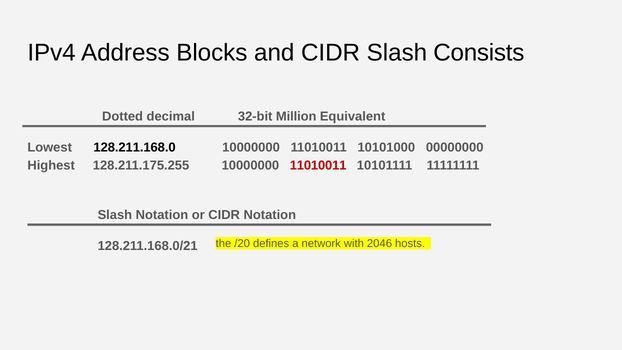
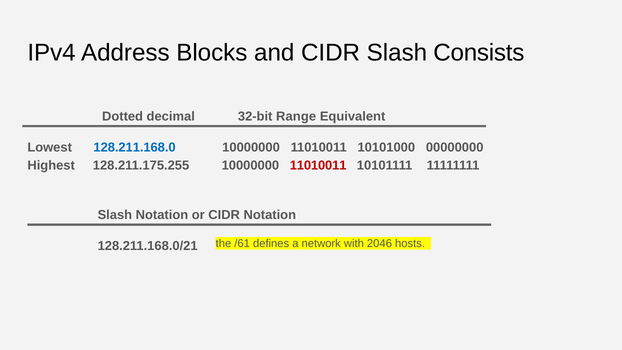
Million: Million -> Range (296, 116)
128.211.168.0 colour: black -> blue (135, 147)
/20: /20 -> /61 (242, 243)
